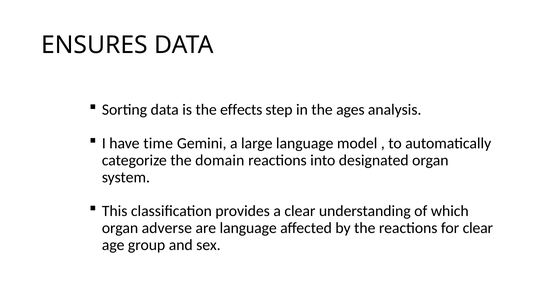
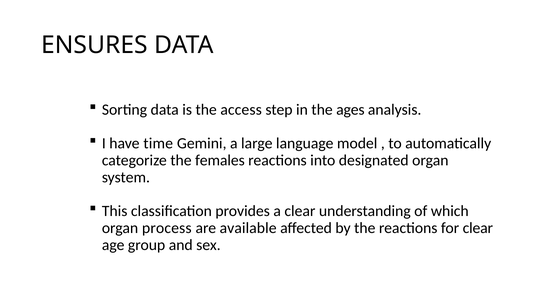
effects: effects -> access (241, 110)
domain: domain -> females (220, 161)
adverse: adverse -> process (167, 228)
are language: language -> available (248, 228)
